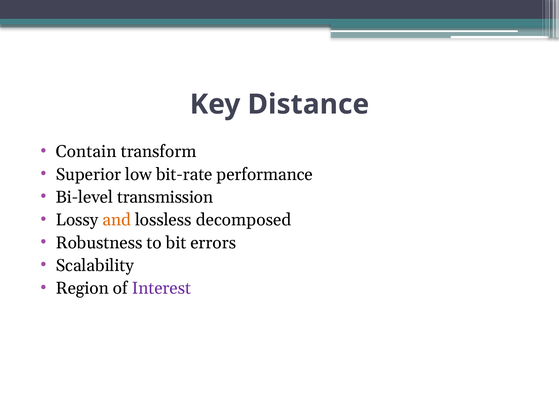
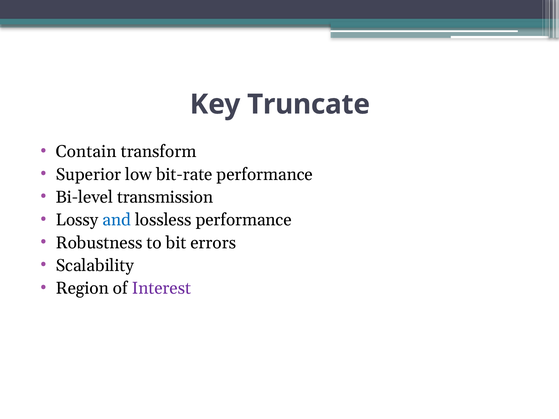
Distance: Distance -> Truncate (309, 104)
and colour: orange -> blue (117, 220)
lossless decomposed: decomposed -> performance (244, 220)
